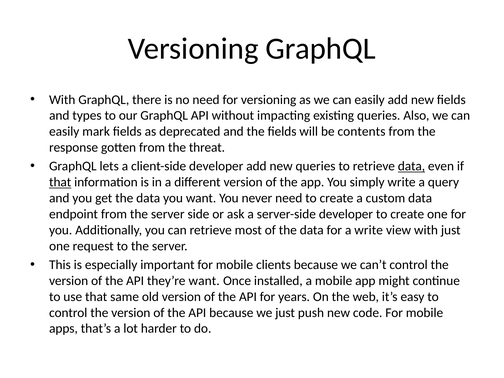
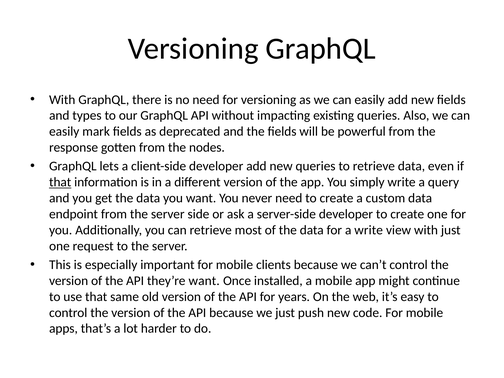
contents: contents -> powerful (362, 132)
threat: threat -> nodes (207, 147)
data underline: present -> none (411, 166)
